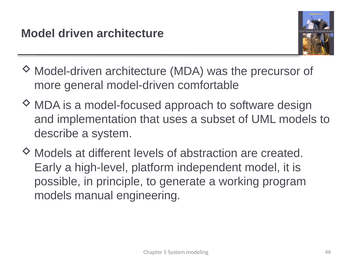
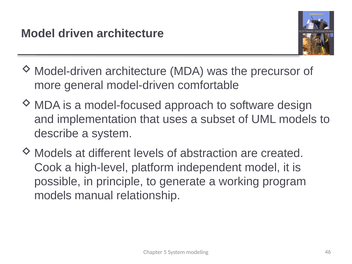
Early: Early -> Cook (48, 167)
engineering: engineering -> relationship (148, 196)
